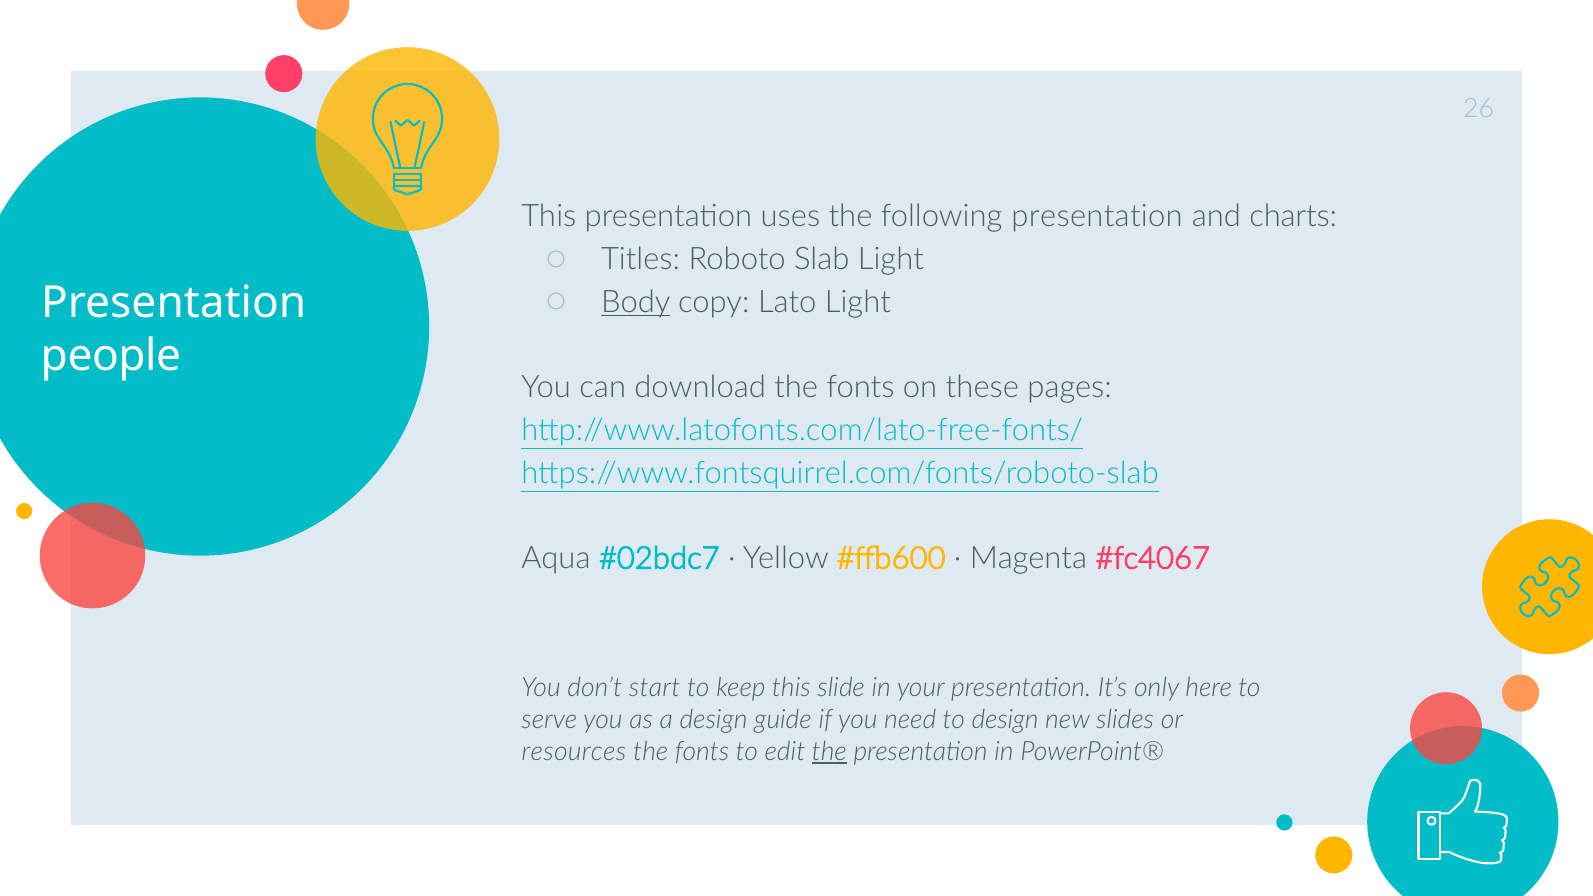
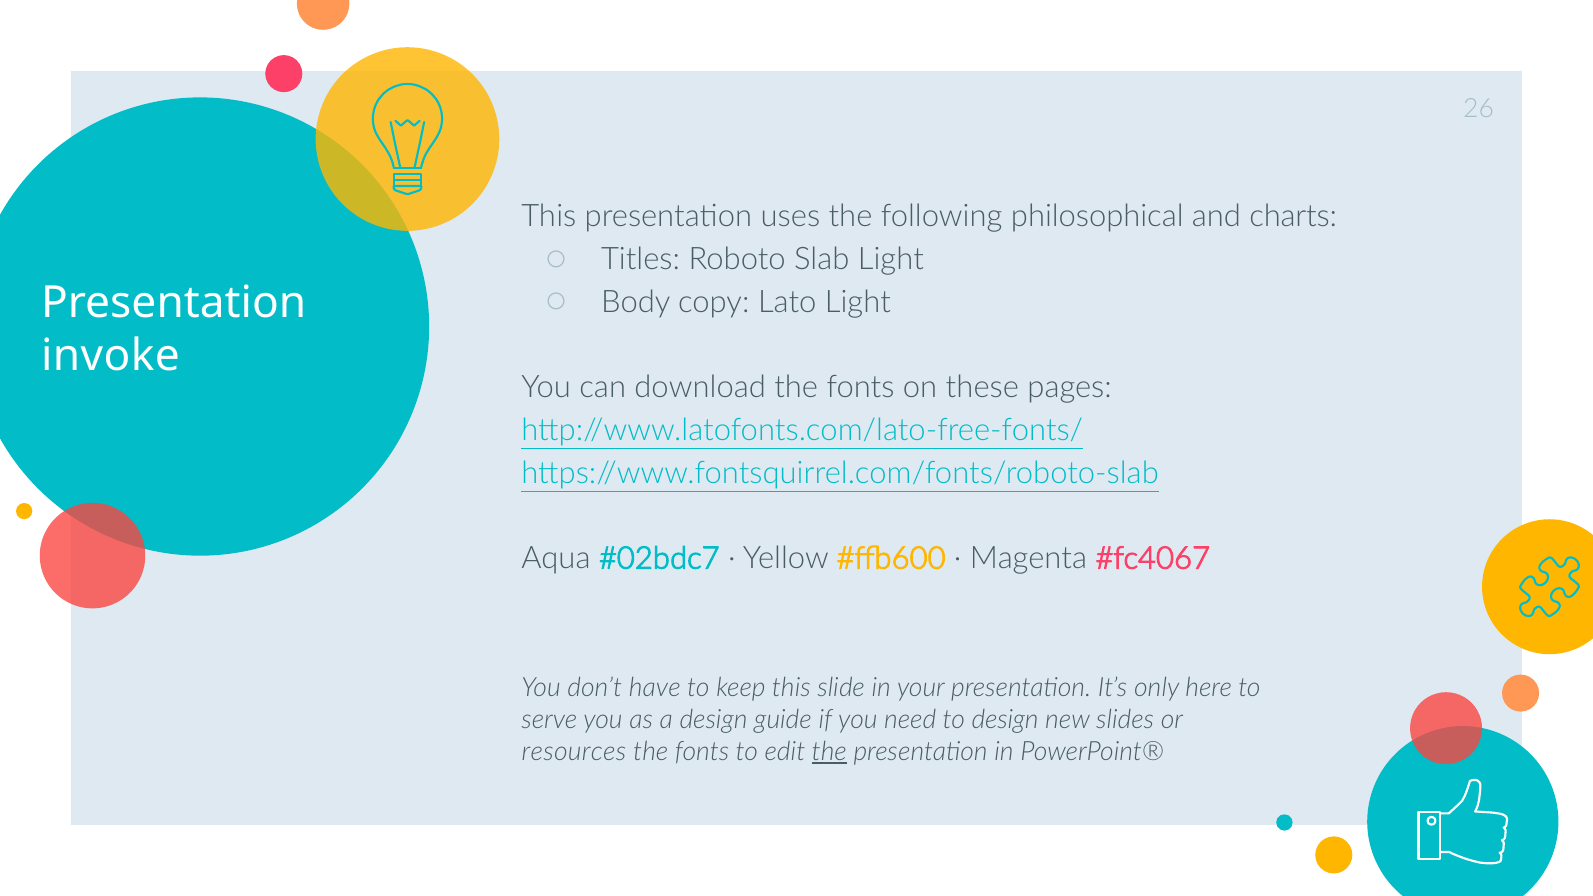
following presentation: presentation -> philosophical (1097, 217)
Body underline: present -> none (636, 302)
people: people -> invoke (110, 356)
start: start -> have (655, 688)
